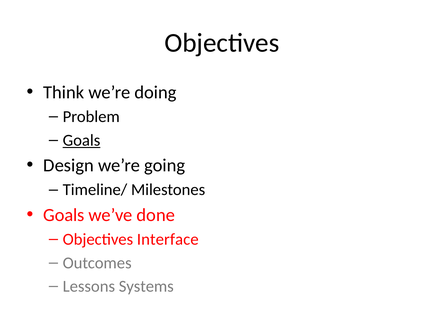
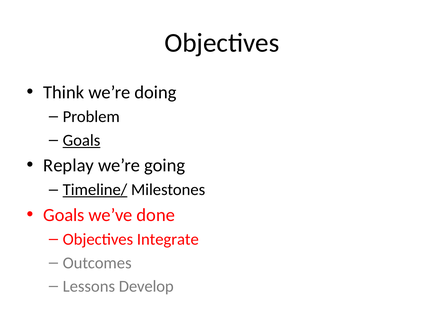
Design: Design -> Replay (69, 165)
Timeline/ underline: none -> present (95, 190)
Interface: Interface -> Integrate (168, 239)
Systems: Systems -> Develop (146, 286)
